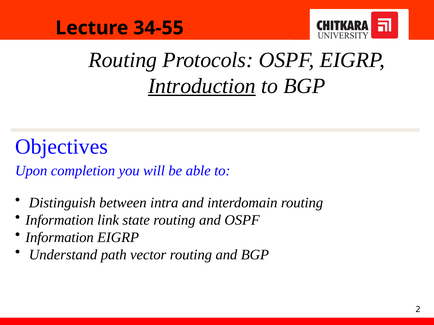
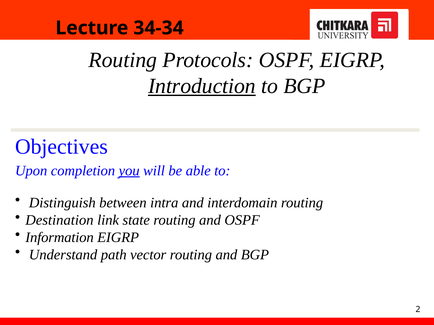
34-55: 34-55 -> 34-34 (159, 28)
you underline: none -> present (129, 171)
Information: Information -> Destination (59, 220)
